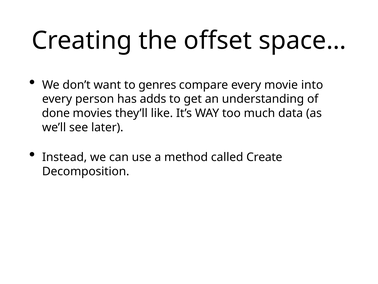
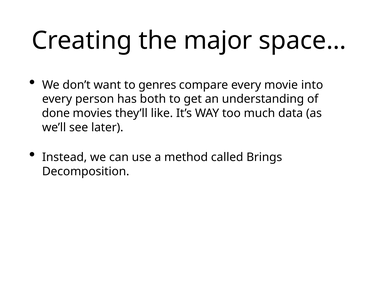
offset: offset -> major (218, 41)
adds: adds -> both (153, 99)
Create: Create -> Brings (264, 157)
